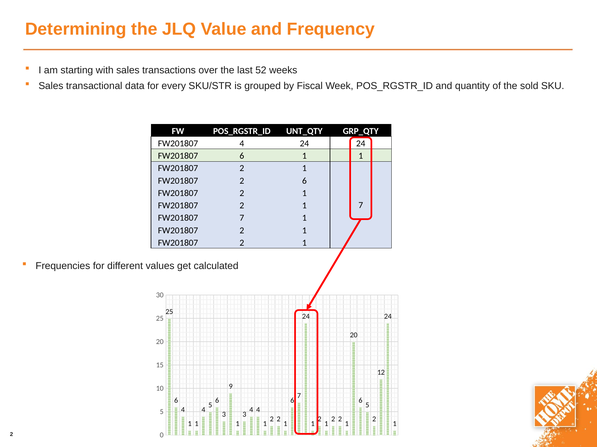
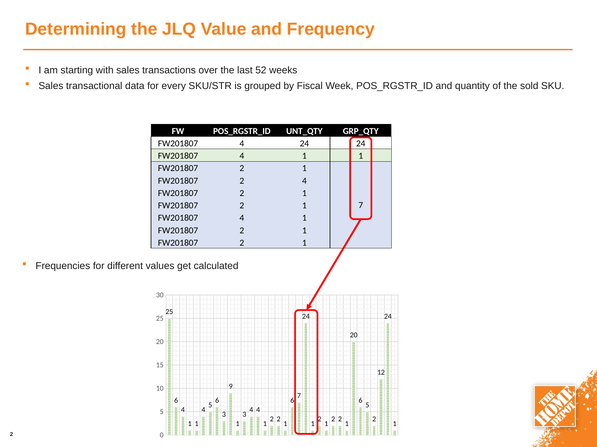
6: 6 -> 4 (242, 156)
2 6: 6 -> 4 (304, 181)
7: 7 -> 4 (242, 218)
